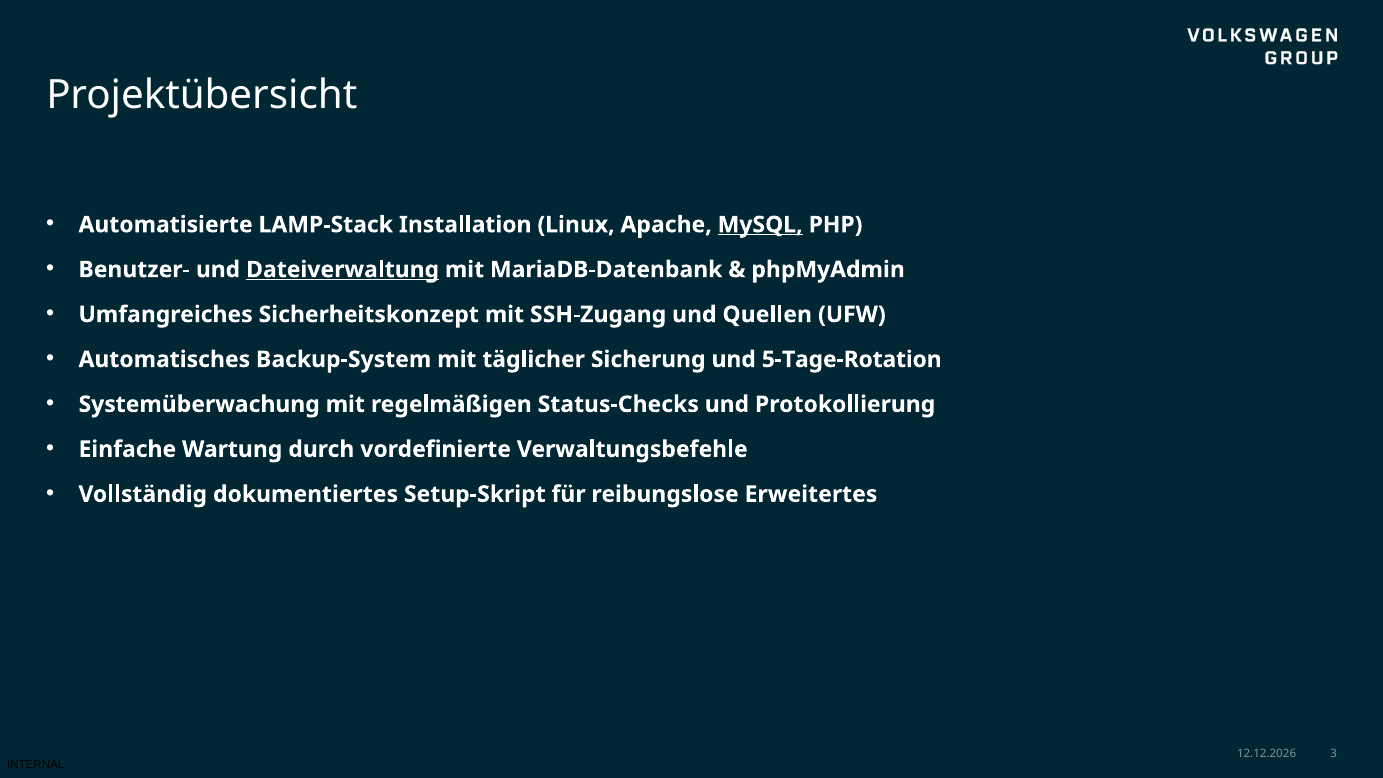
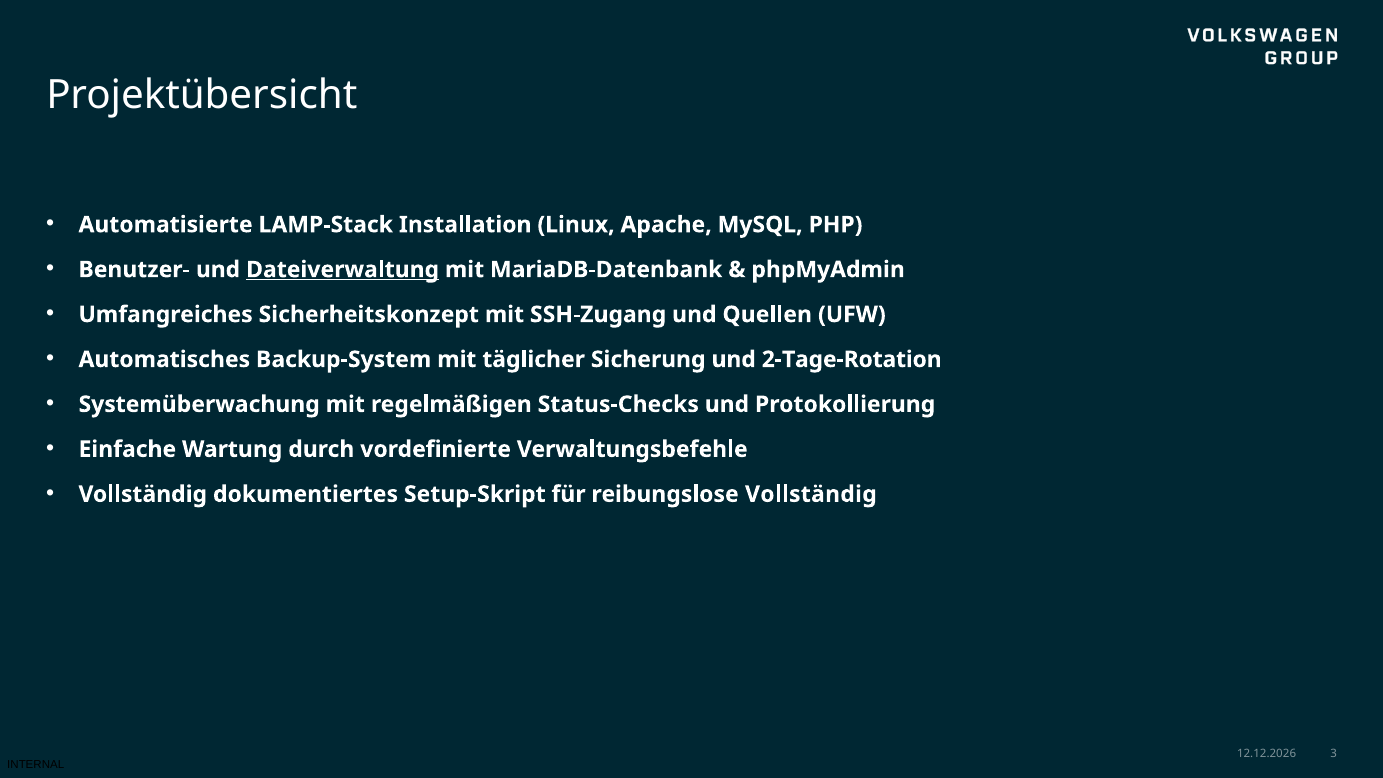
MySQL underline: present -> none (760, 225)
5-Tage-Rotation: 5-Tage-Rotation -> 2-Tage-Rotation (852, 359)
reibungslose Erweitertes: Erweitertes -> Vollständig (811, 494)
